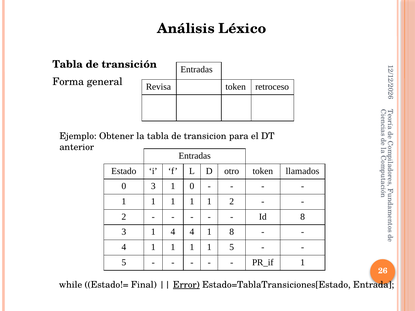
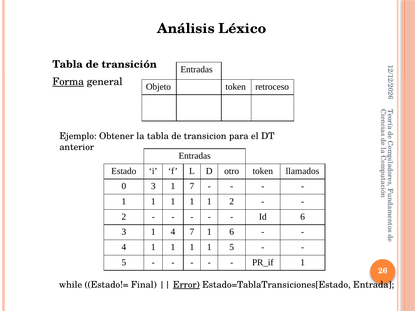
Forma underline: none -> present (68, 82)
Revisa: Revisa -> Objeto (158, 87)
1 0: 0 -> 7 (192, 186)
Id 8: 8 -> 6 (303, 217)
4 4: 4 -> 7 (192, 232)
1 8: 8 -> 6 (232, 232)
